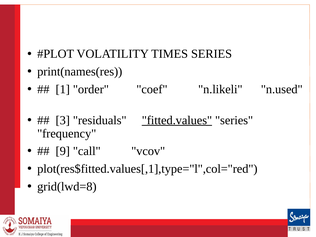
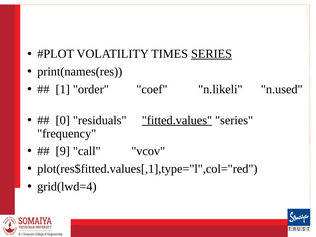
SERIES underline: none -> present (212, 54)
3: 3 -> 0 (63, 120)
grid(lwd=8: grid(lwd=8 -> grid(lwd=4 (67, 186)
